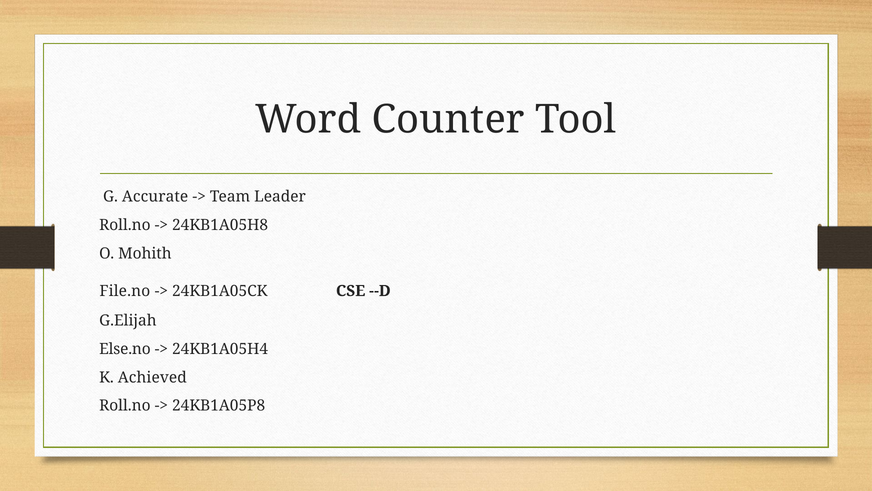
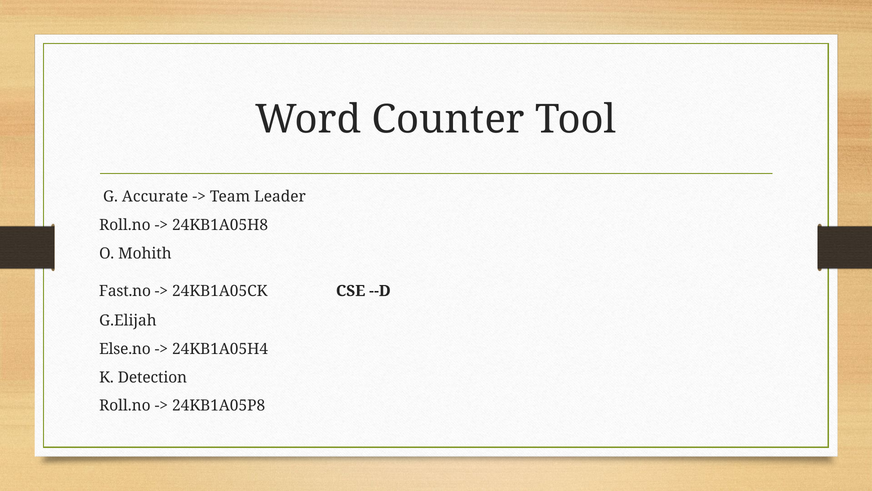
File.no: File.no -> Fast.no (125, 291)
Achieved: Achieved -> Detection (152, 377)
